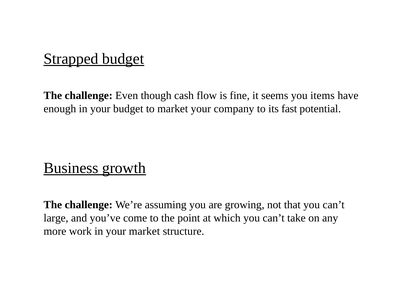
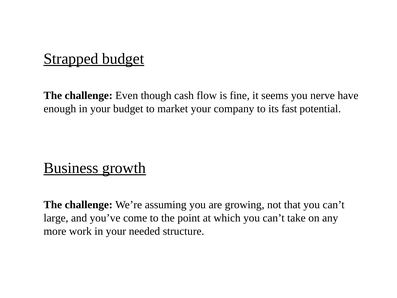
items: items -> nerve (323, 95)
your market: market -> needed (144, 231)
